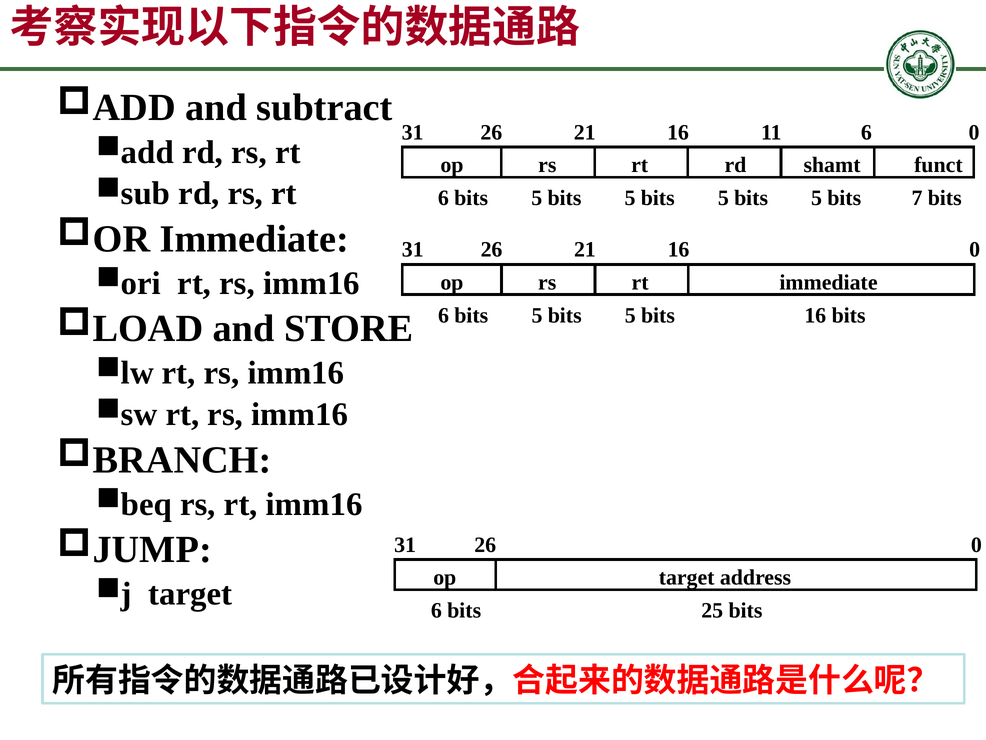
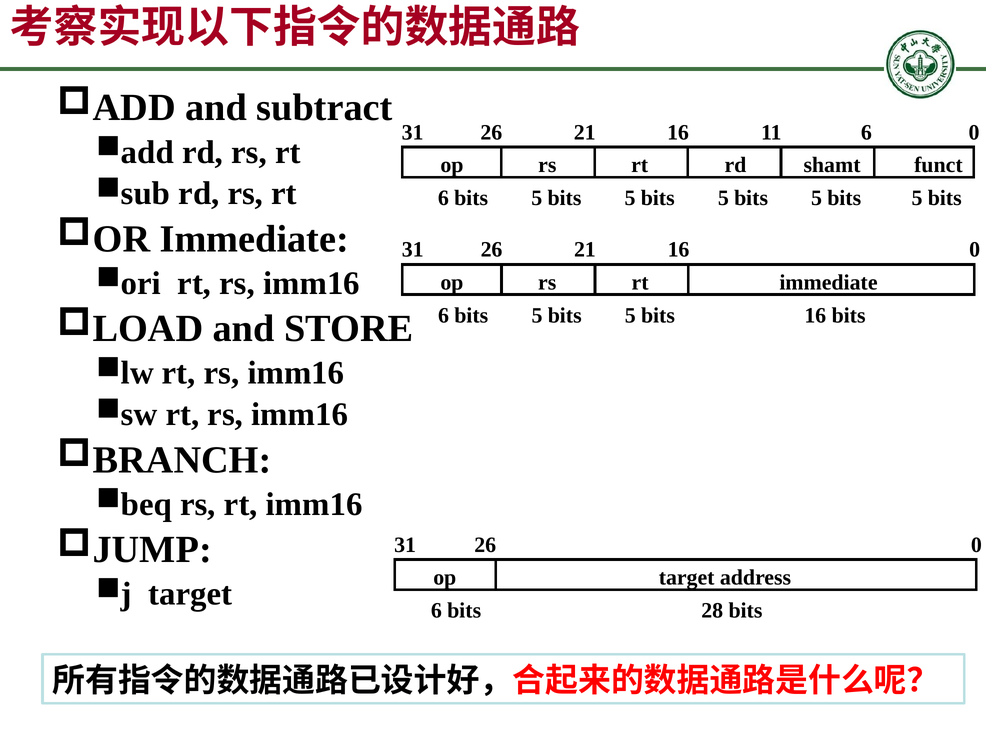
6 bits 7: 7 -> 5 (917, 198)
25: 25 -> 28 (712, 610)
